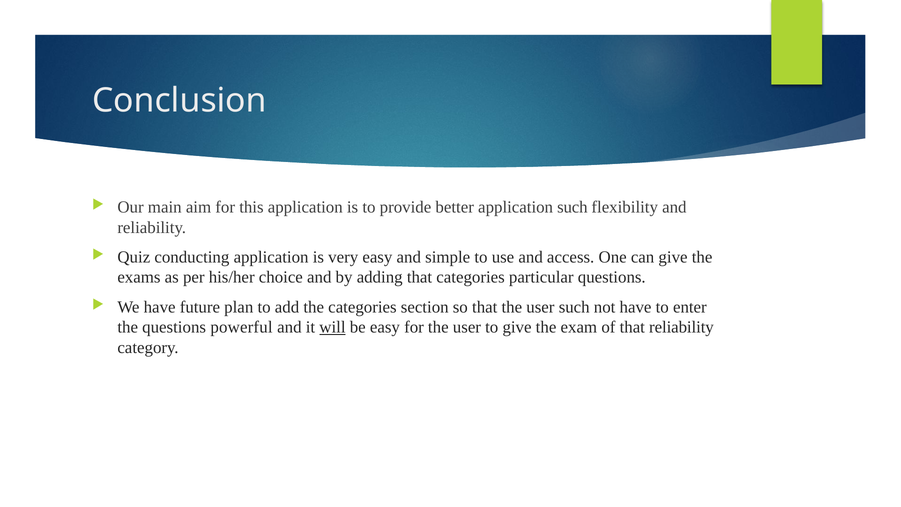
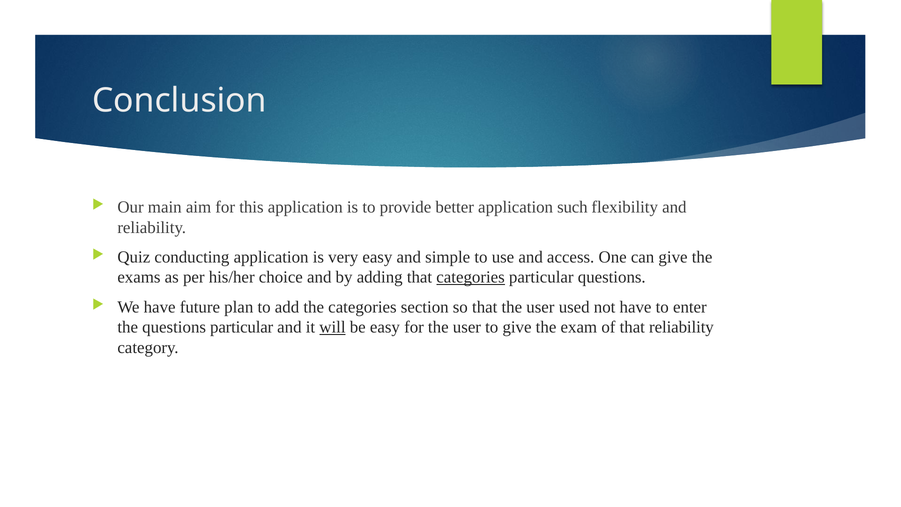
categories underline: none -> present (471, 277)
user such: such -> used (574, 307)
questions powerful: powerful -> particular (242, 327)
